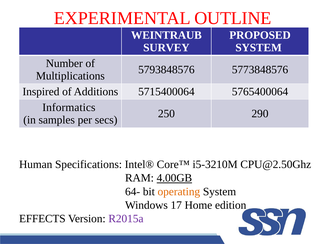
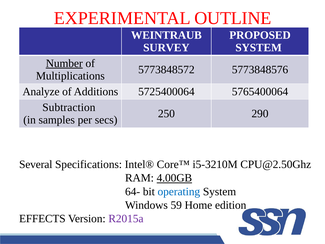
Number underline: none -> present (64, 63)
5793848576: 5793848576 -> 5773848572 (166, 70)
Inspired: Inspired -> Analyze (41, 91)
5715400064: 5715400064 -> 5725400064 (166, 91)
Informatics: Informatics -> Subtraction (69, 107)
Human: Human -> Several (36, 164)
operating colour: orange -> blue (179, 191)
17: 17 -> 59 (176, 205)
